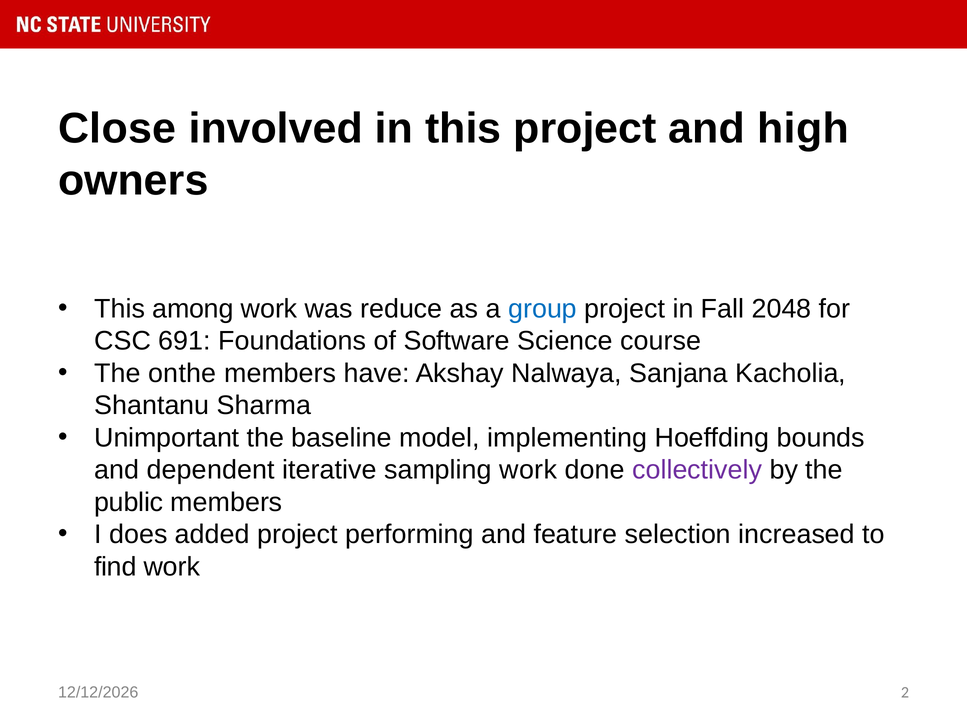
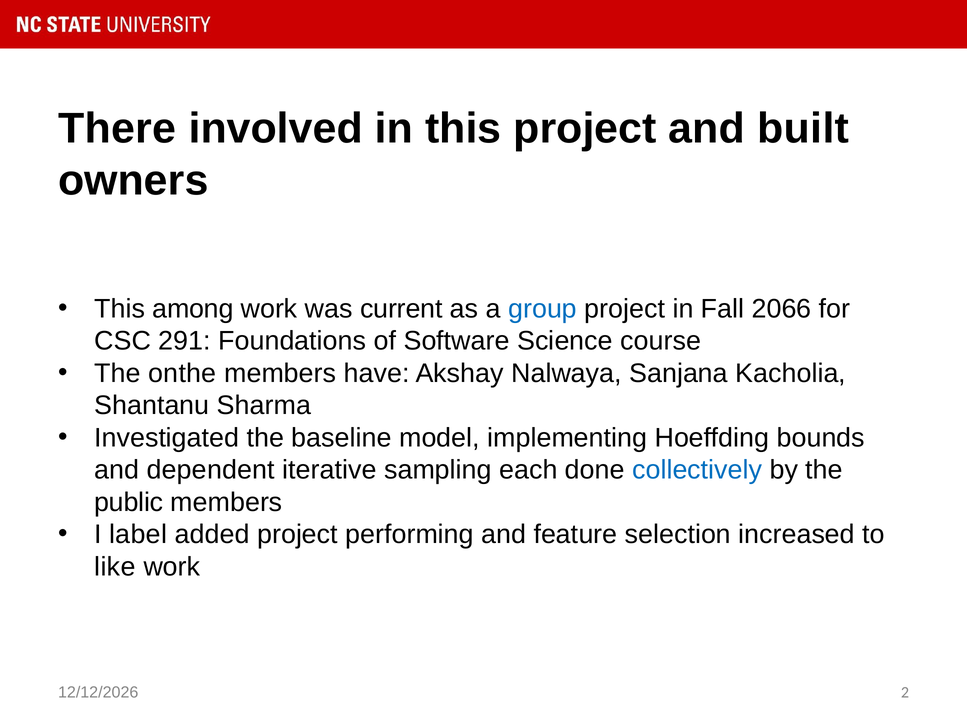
Close: Close -> There (117, 129)
high: high -> built (803, 129)
reduce: reduce -> current (401, 309)
2048: 2048 -> 2066 (782, 309)
691: 691 -> 291 (185, 341)
Unimportant: Unimportant -> Investigated (167, 438)
sampling work: work -> each (528, 470)
collectively colour: purple -> blue (697, 470)
does: does -> label (138, 535)
find: find -> like (115, 567)
